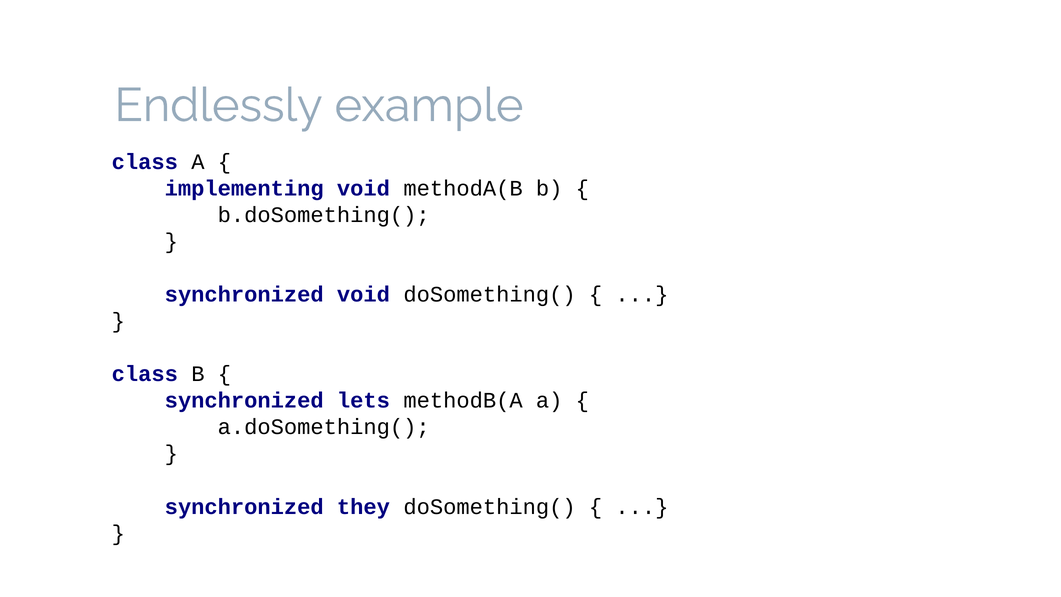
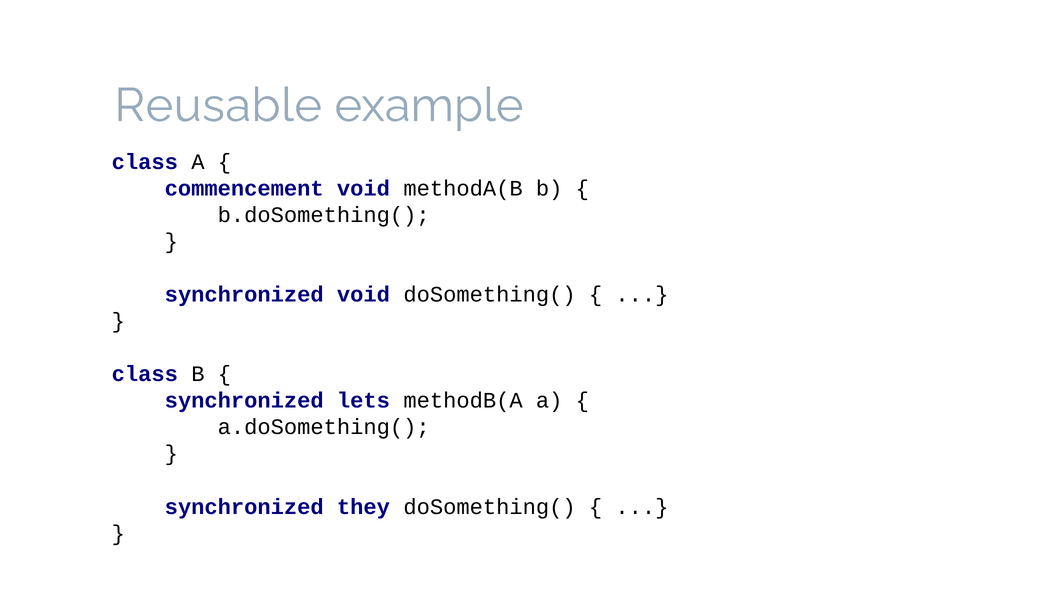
Endlessly: Endlessly -> Reusable (218, 105)
implementing: implementing -> commencement (244, 188)
